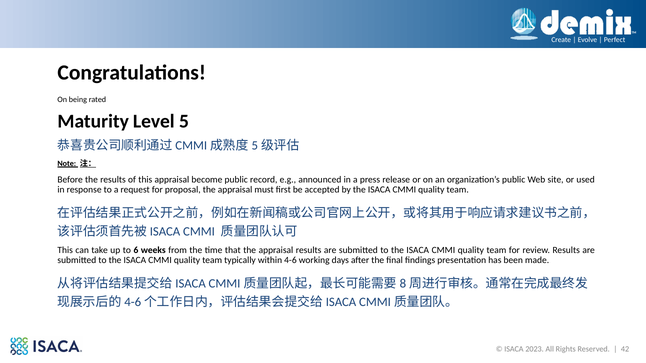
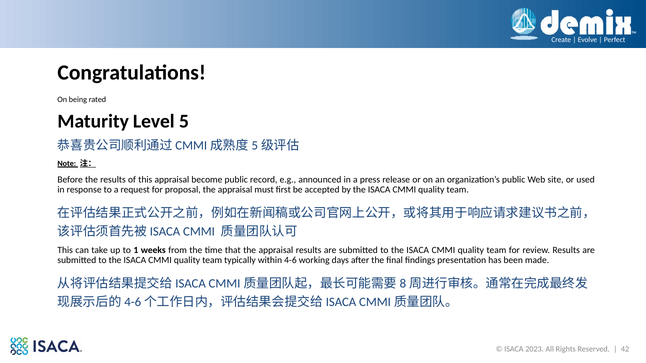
6: 6 -> 1 (136, 250)
